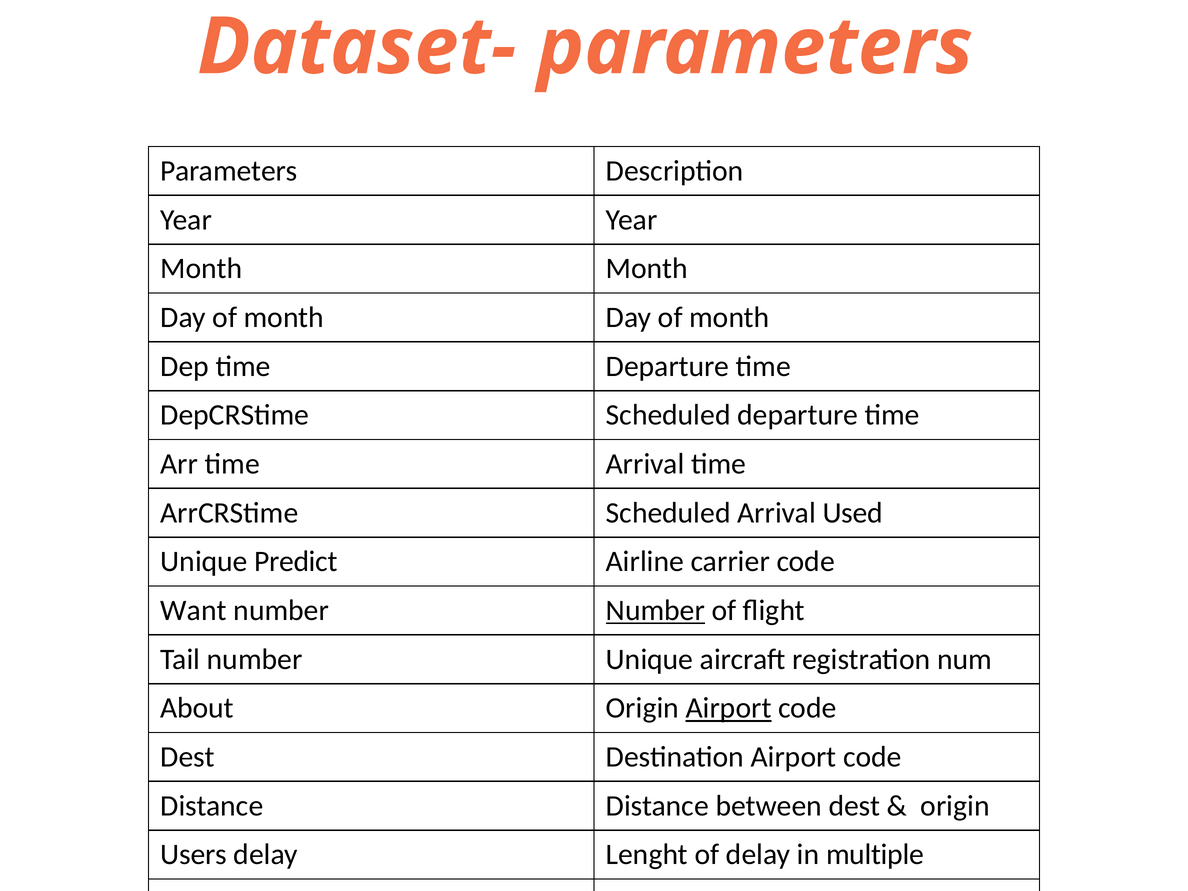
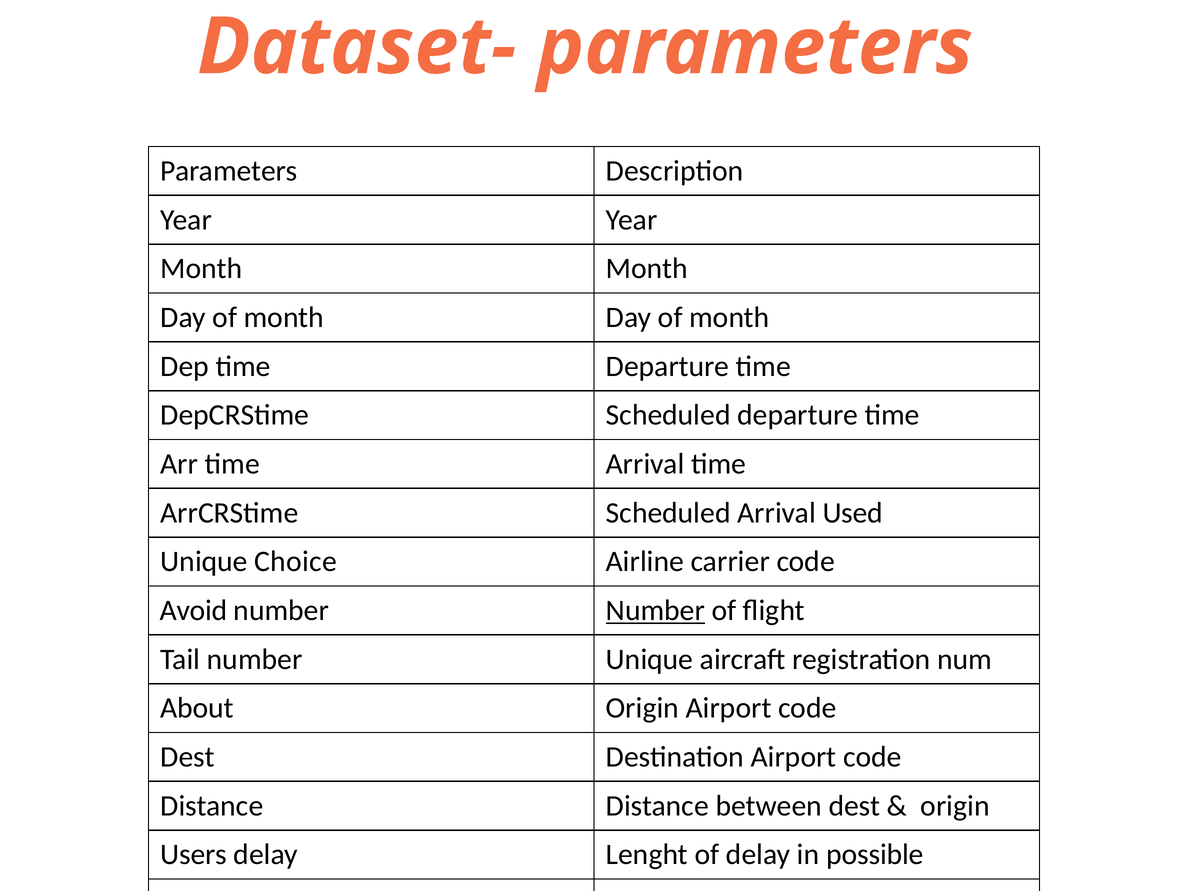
Predict: Predict -> Choice (296, 562)
Want: Want -> Avoid (194, 610)
Airport underline: present -> none (729, 708)
multiple: multiple -> possible (875, 855)
